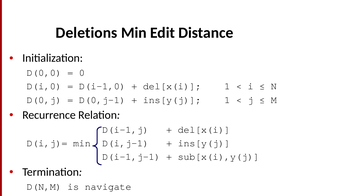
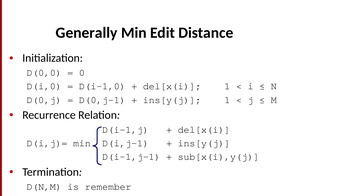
Deletions: Deletions -> Generally (87, 33)
navigate: navigate -> remember (108, 186)
